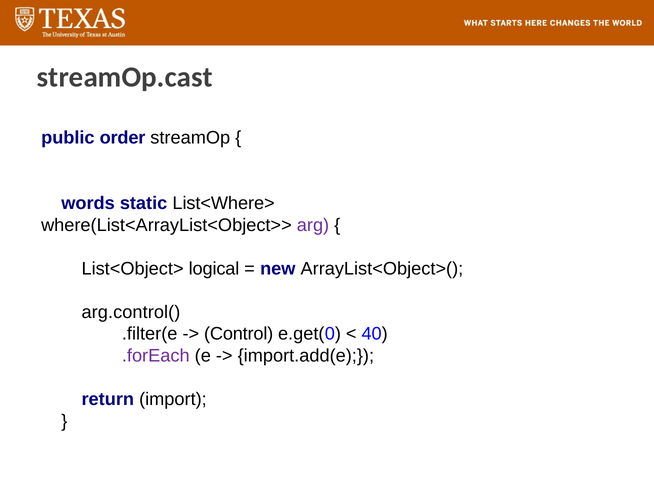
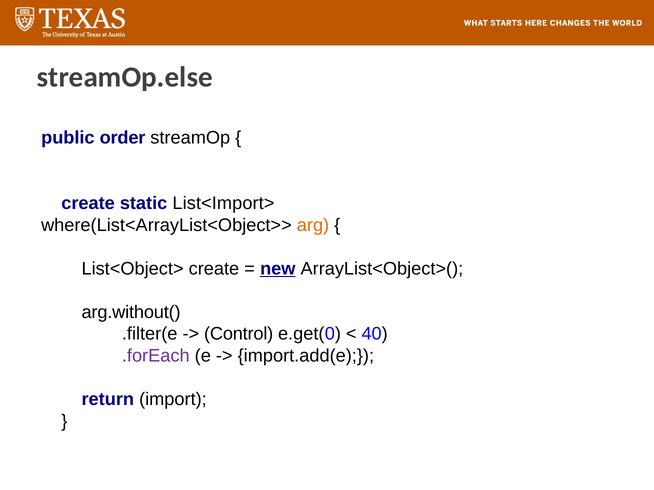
streamOp.cast: streamOp.cast -> streamOp.else (125, 77)
words: words -> create (88, 203)
List<Where>: List<Where> -> List<Import> (223, 203)
arg colour: purple -> orange (313, 225)
List<Object> logical: logical -> create (214, 269)
new underline: none -> present (278, 269)
arg.control(: arg.control( -> arg.without( (131, 312)
